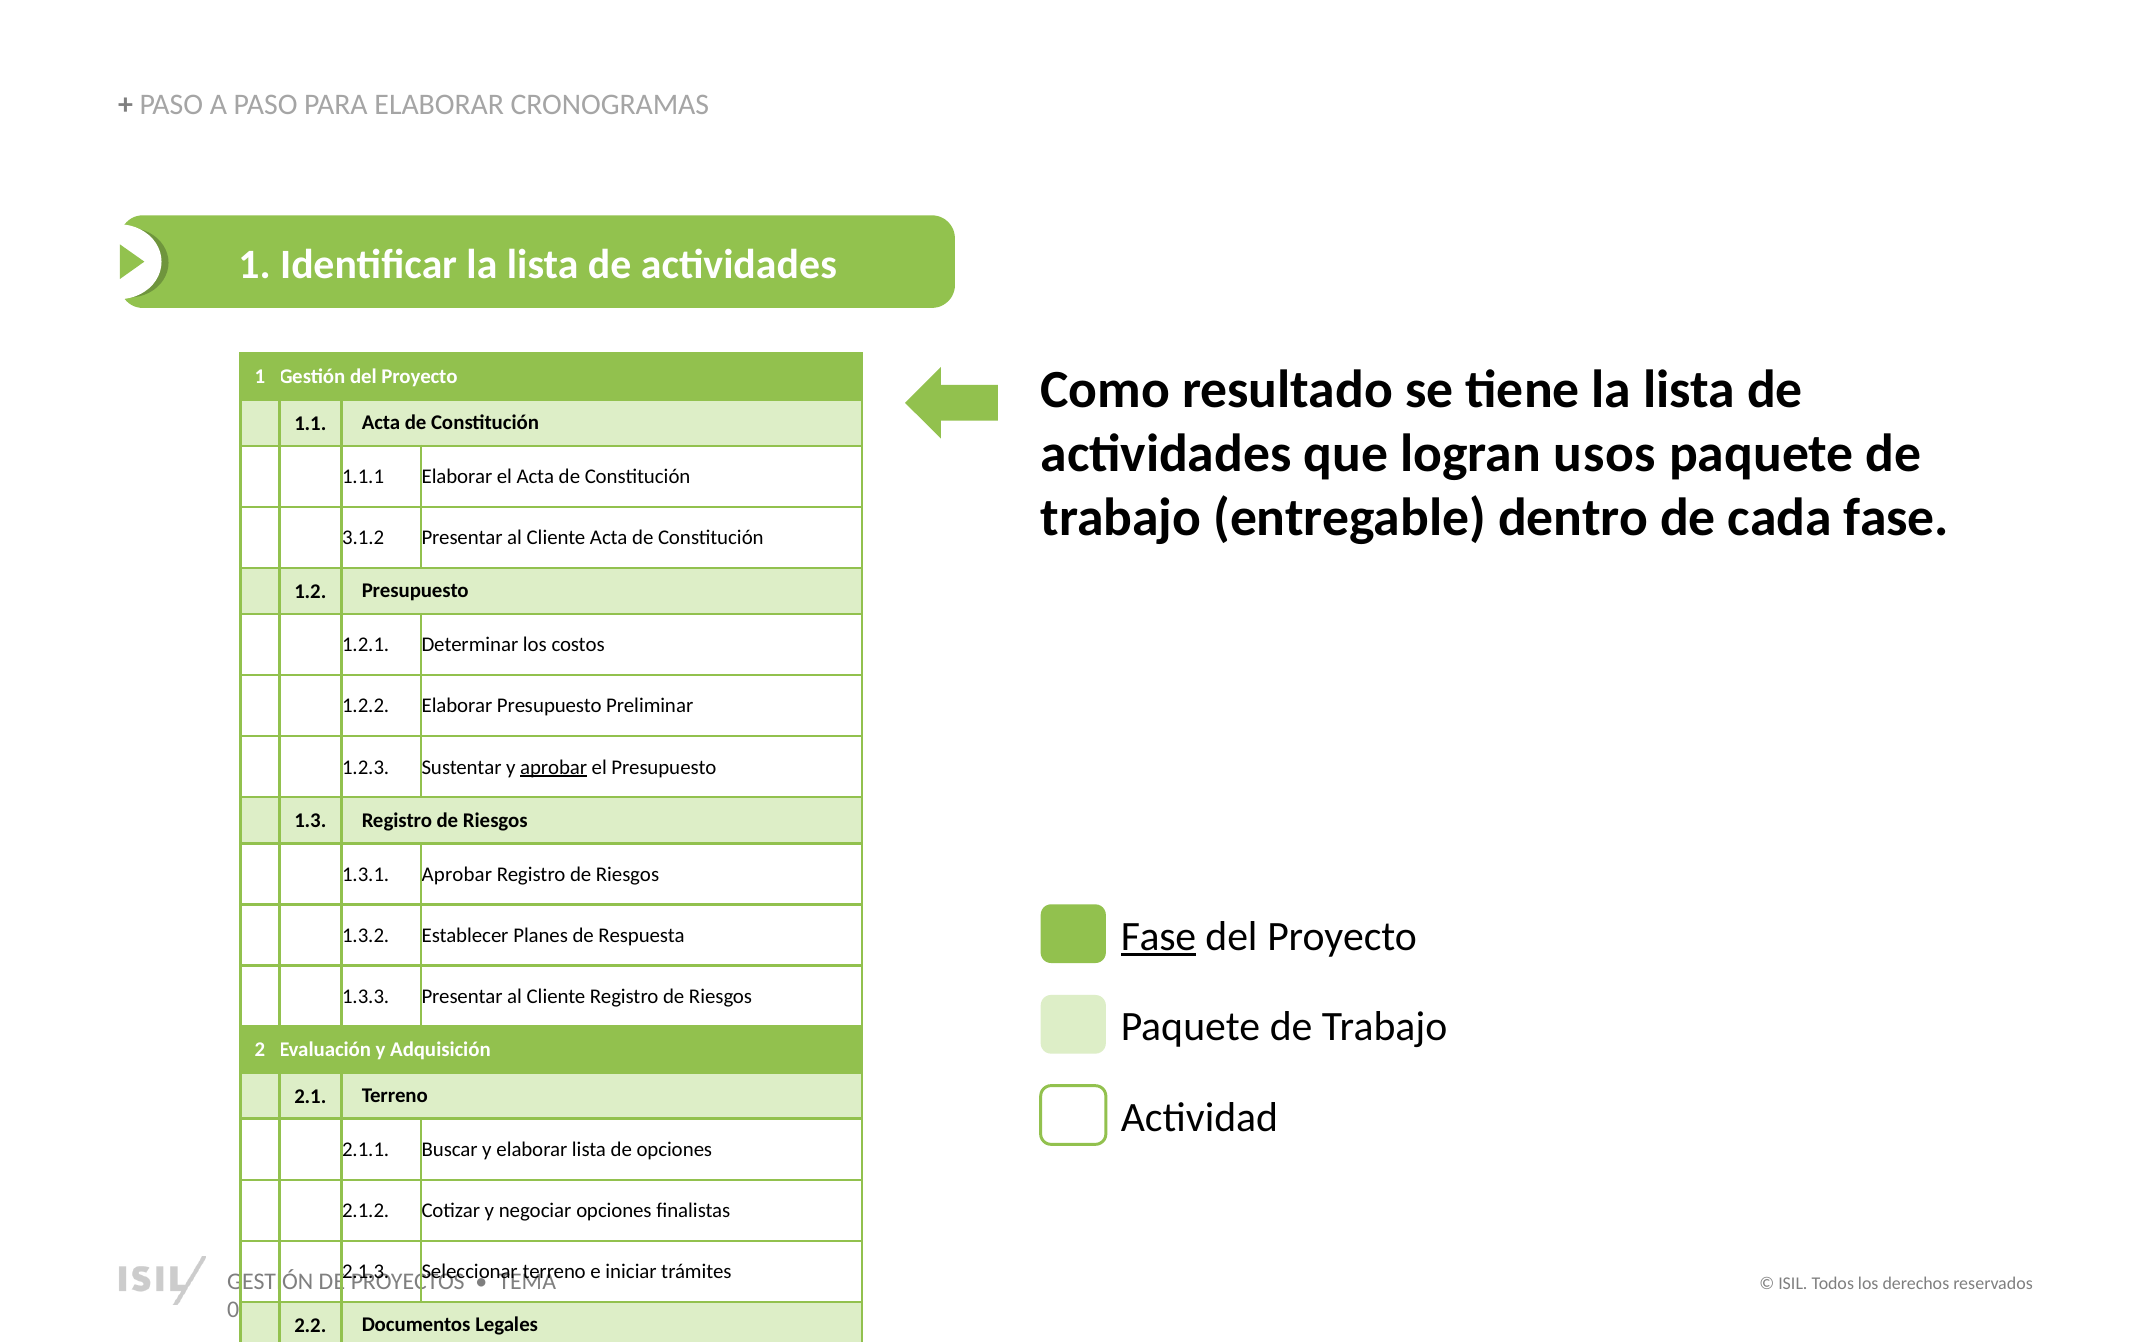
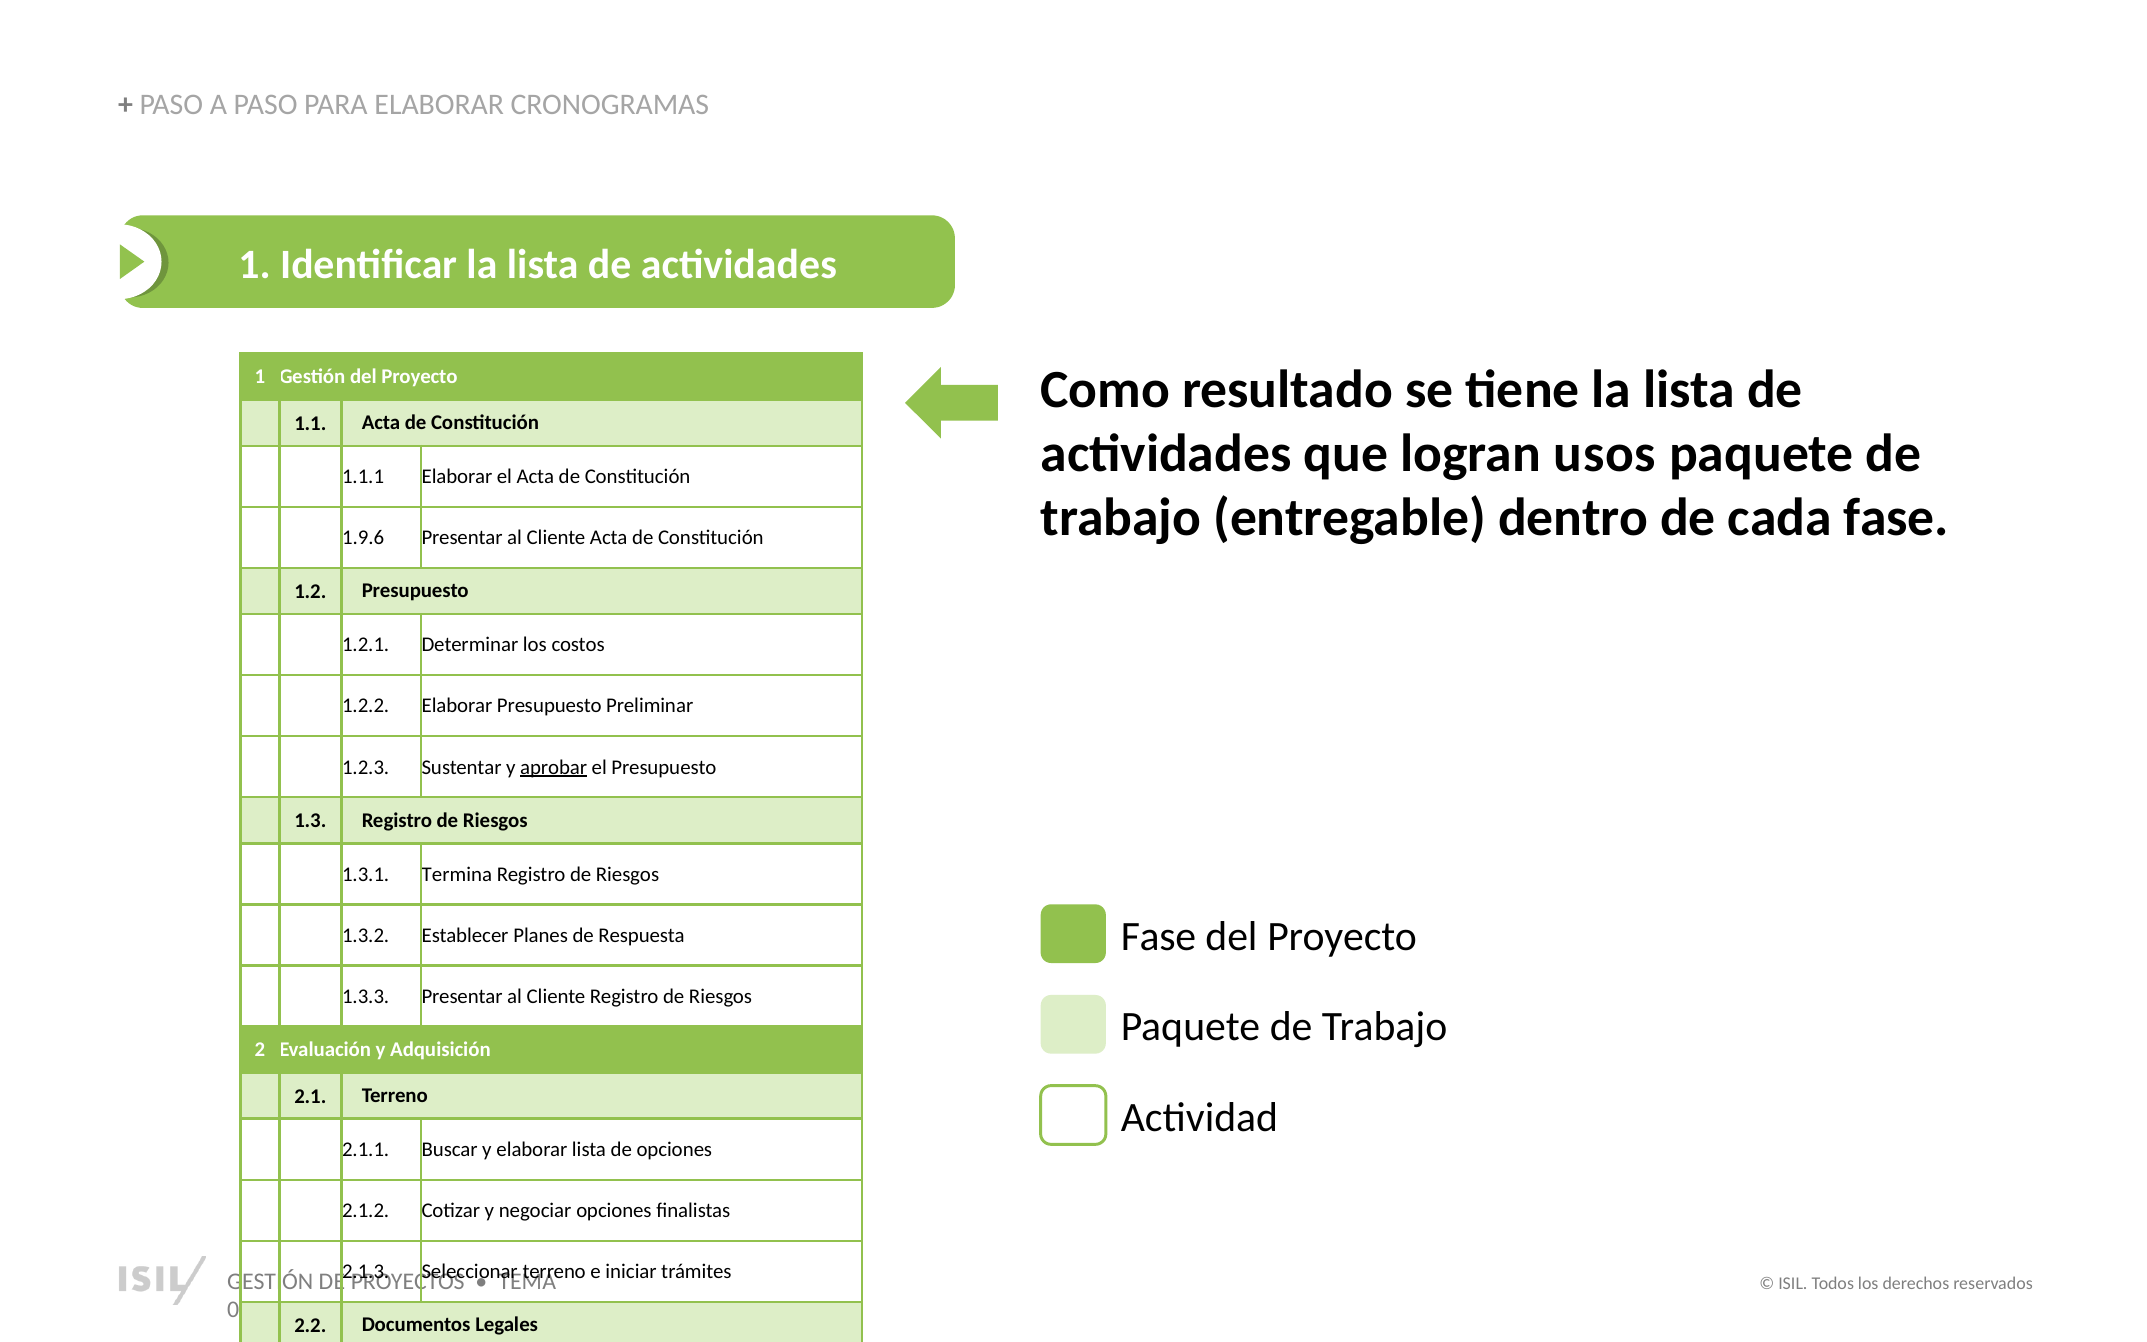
3.1.2: 3.1.2 -> 1.9.6 (363, 538)
1.3.1 Aprobar: Aprobar -> Termina (457, 874)
Fase underline: present -> none (1158, 936)
